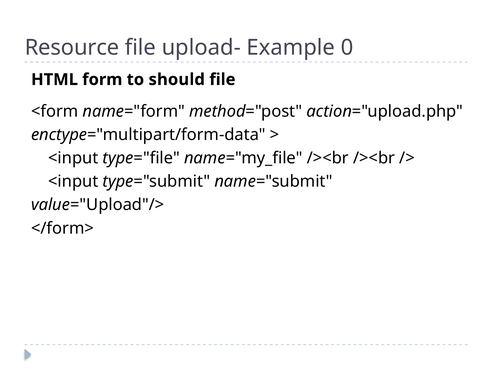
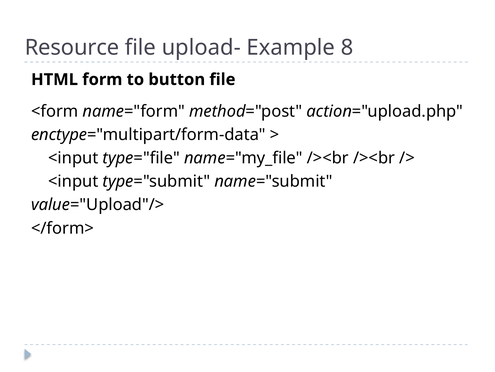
0: 0 -> 8 (347, 47)
should: should -> button (177, 79)
